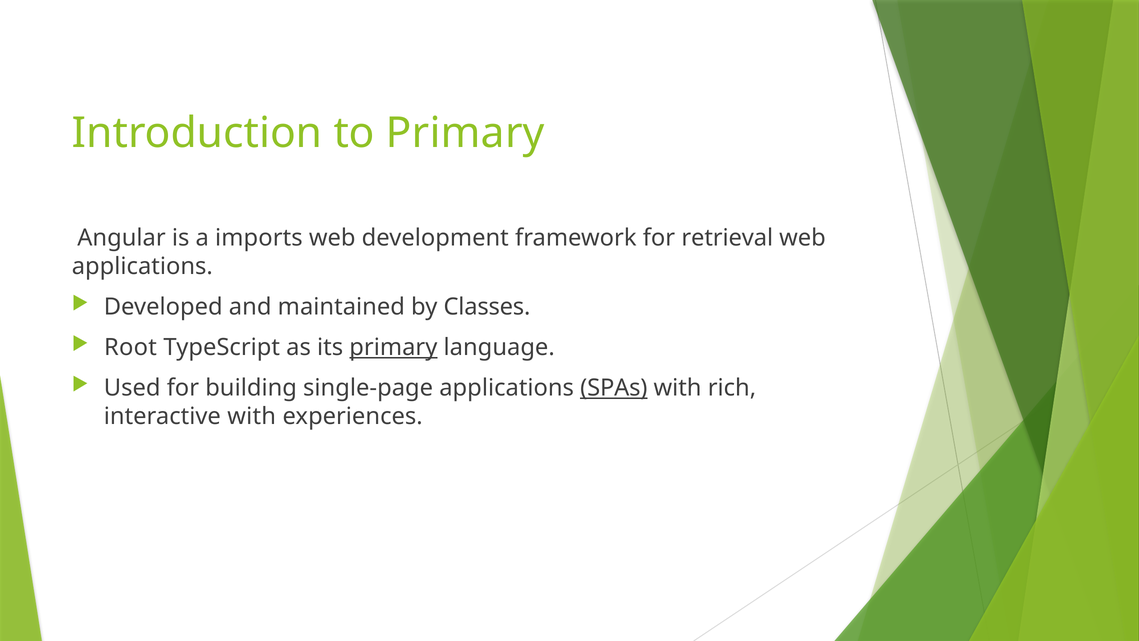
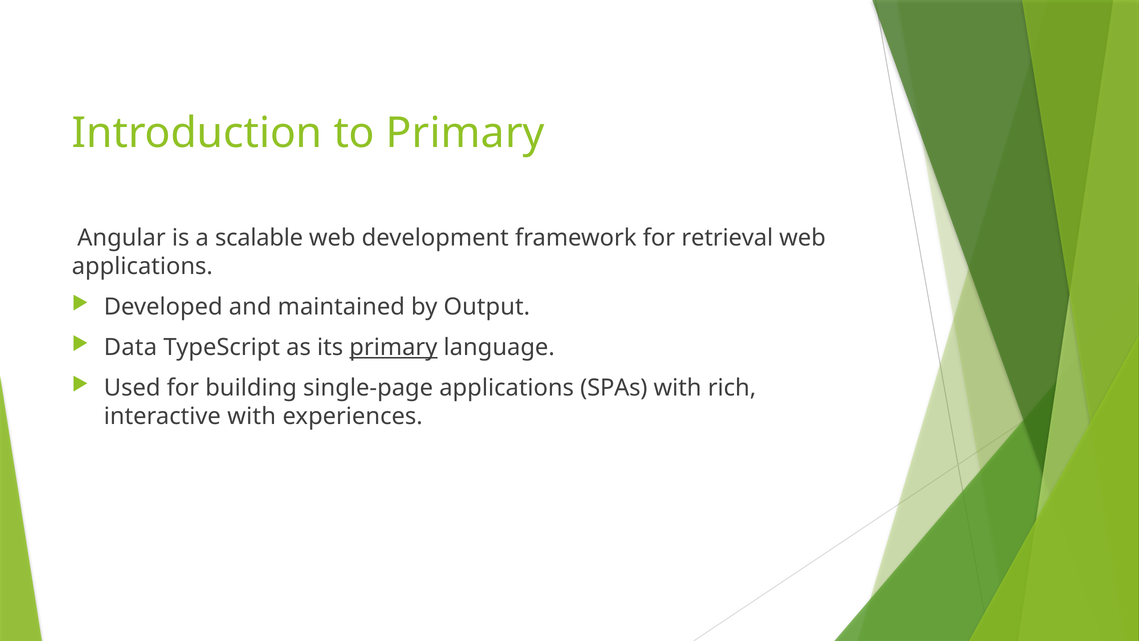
imports: imports -> scalable (259, 238)
Classes: Classes -> Output (487, 307)
Root: Root -> Data (130, 347)
SPAs underline: present -> none (614, 388)
